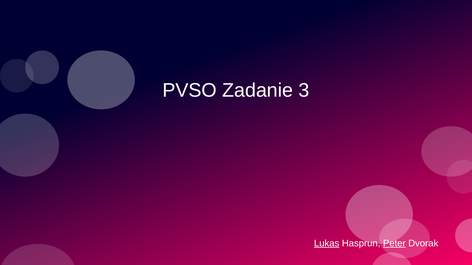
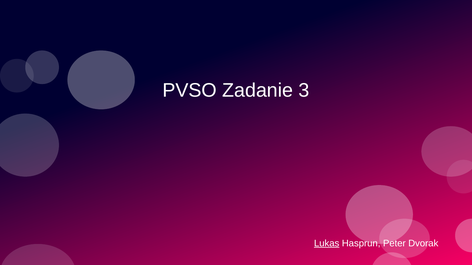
Peter underline: present -> none (394, 244)
